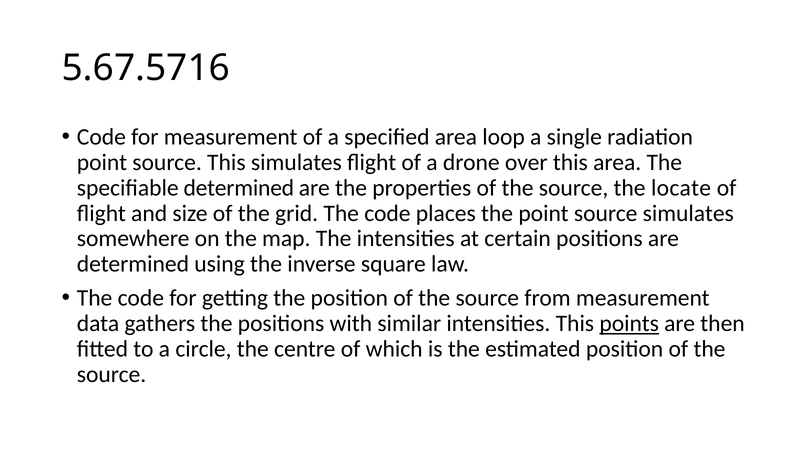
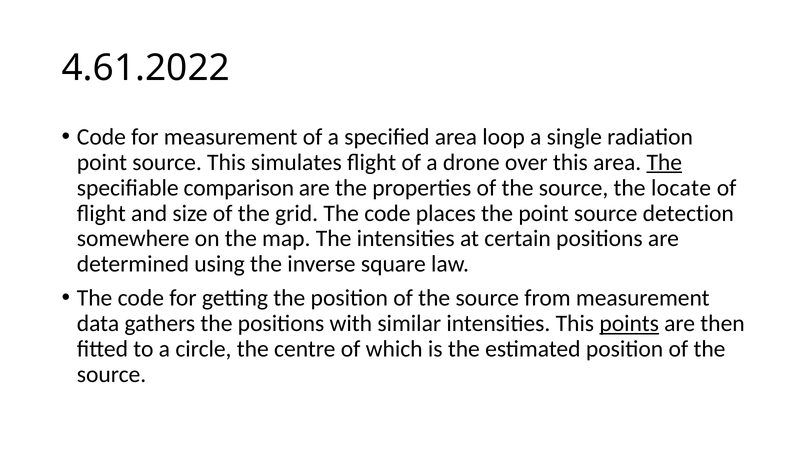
5.67.5716: 5.67.5716 -> 4.61.2022 (146, 68)
The underline: none -> present (664, 162)
specifiable determined: determined -> comparison (239, 188)
source simulates: simulates -> detection (688, 213)
